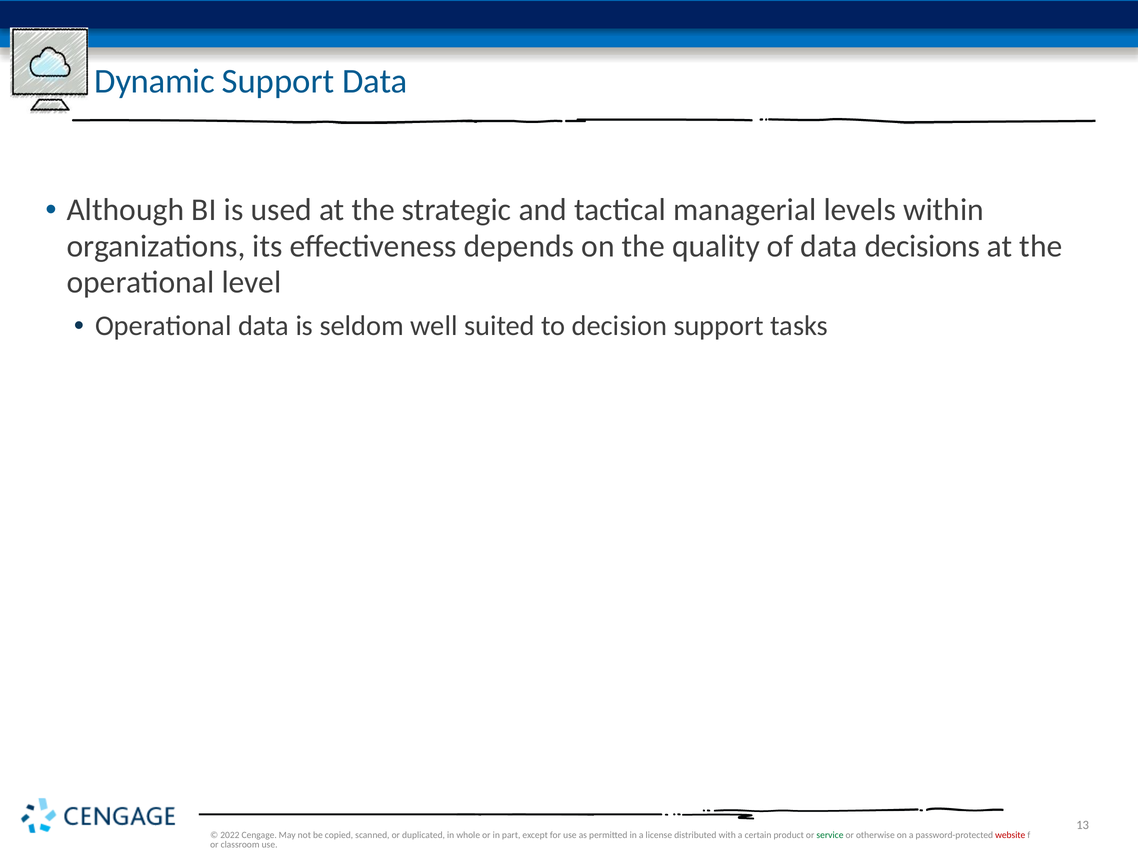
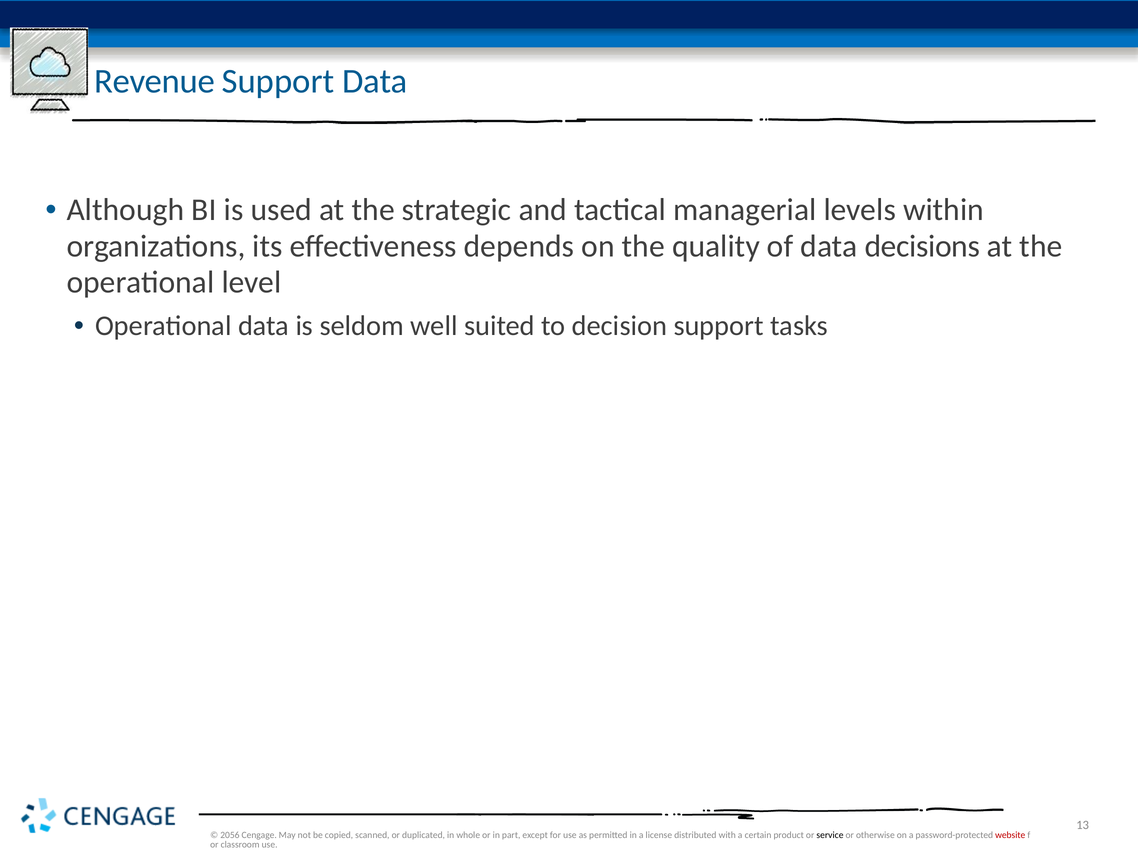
Dynamic: Dynamic -> Revenue (155, 81)
2022: 2022 -> 2056 (230, 835)
service colour: green -> black (830, 835)
